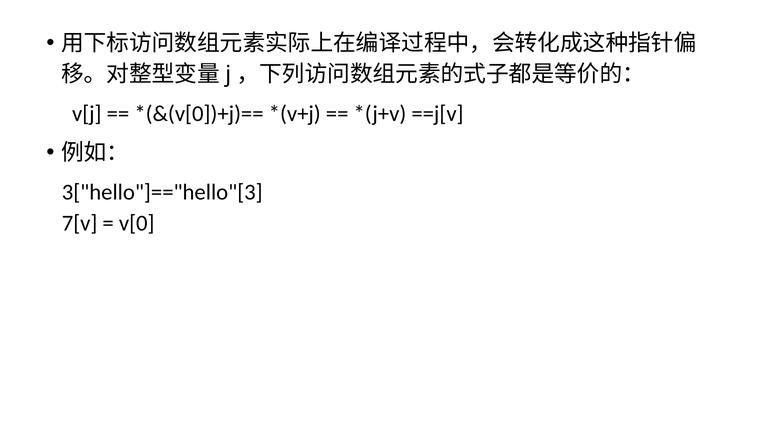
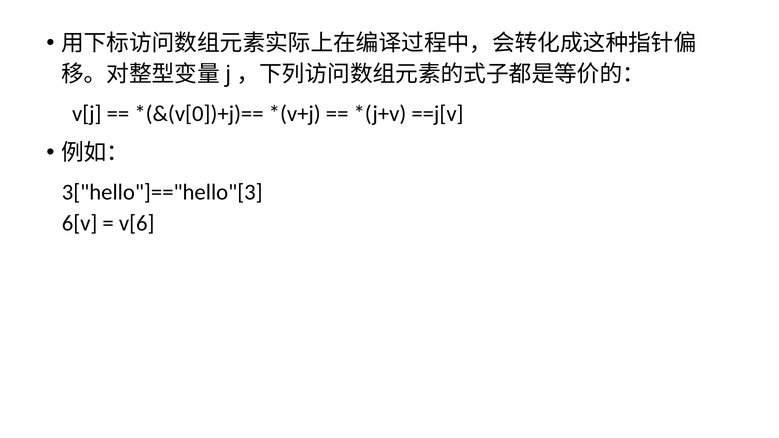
7[v: 7[v -> 6[v (80, 223)
v[0: v[0 -> v[6 (137, 223)
